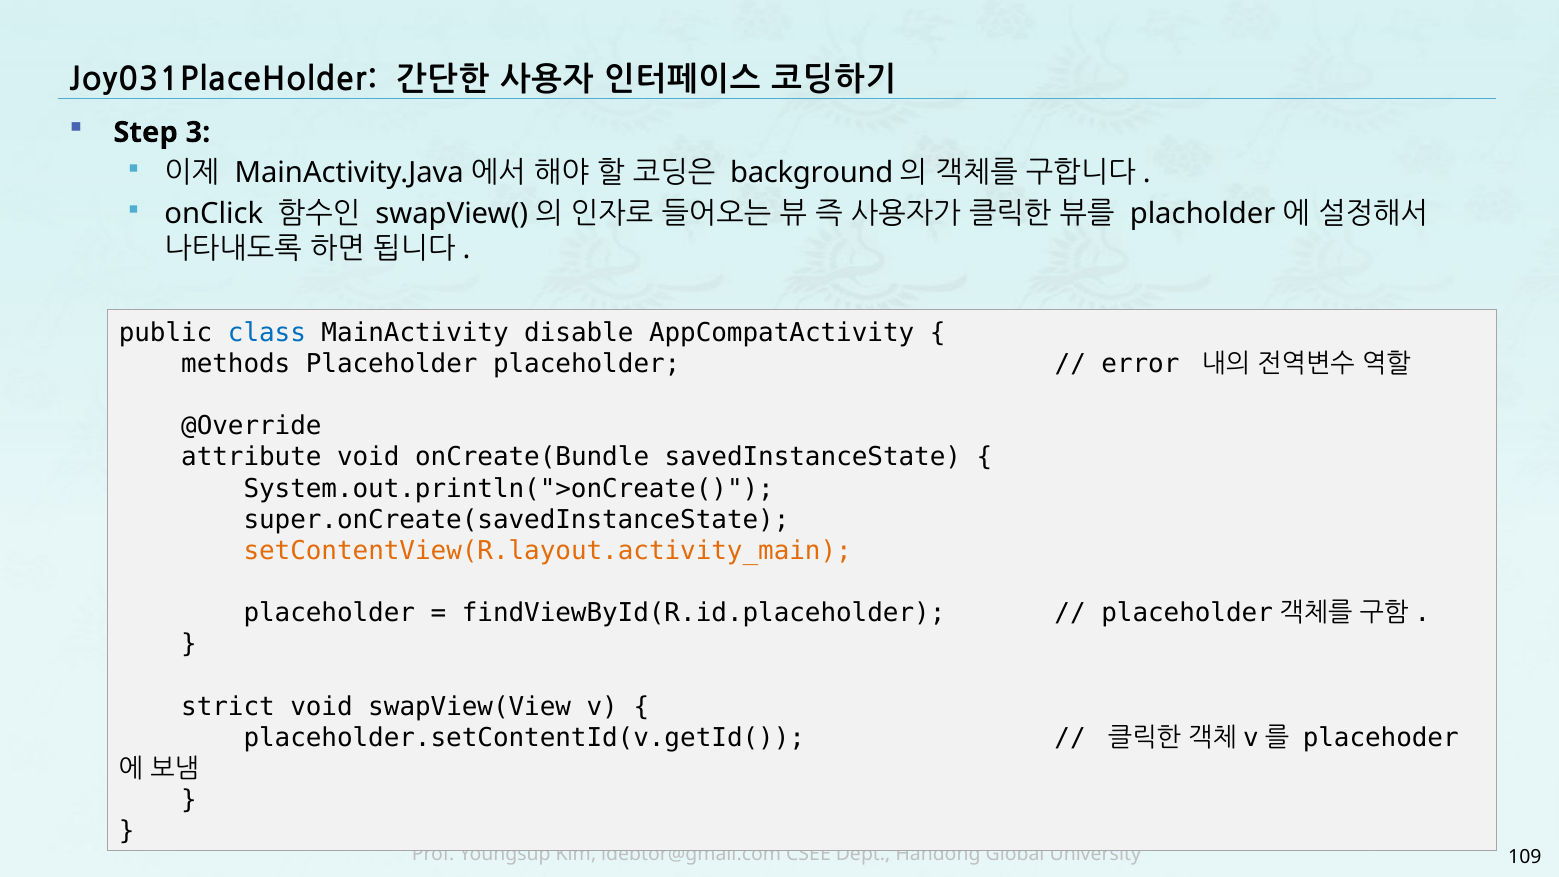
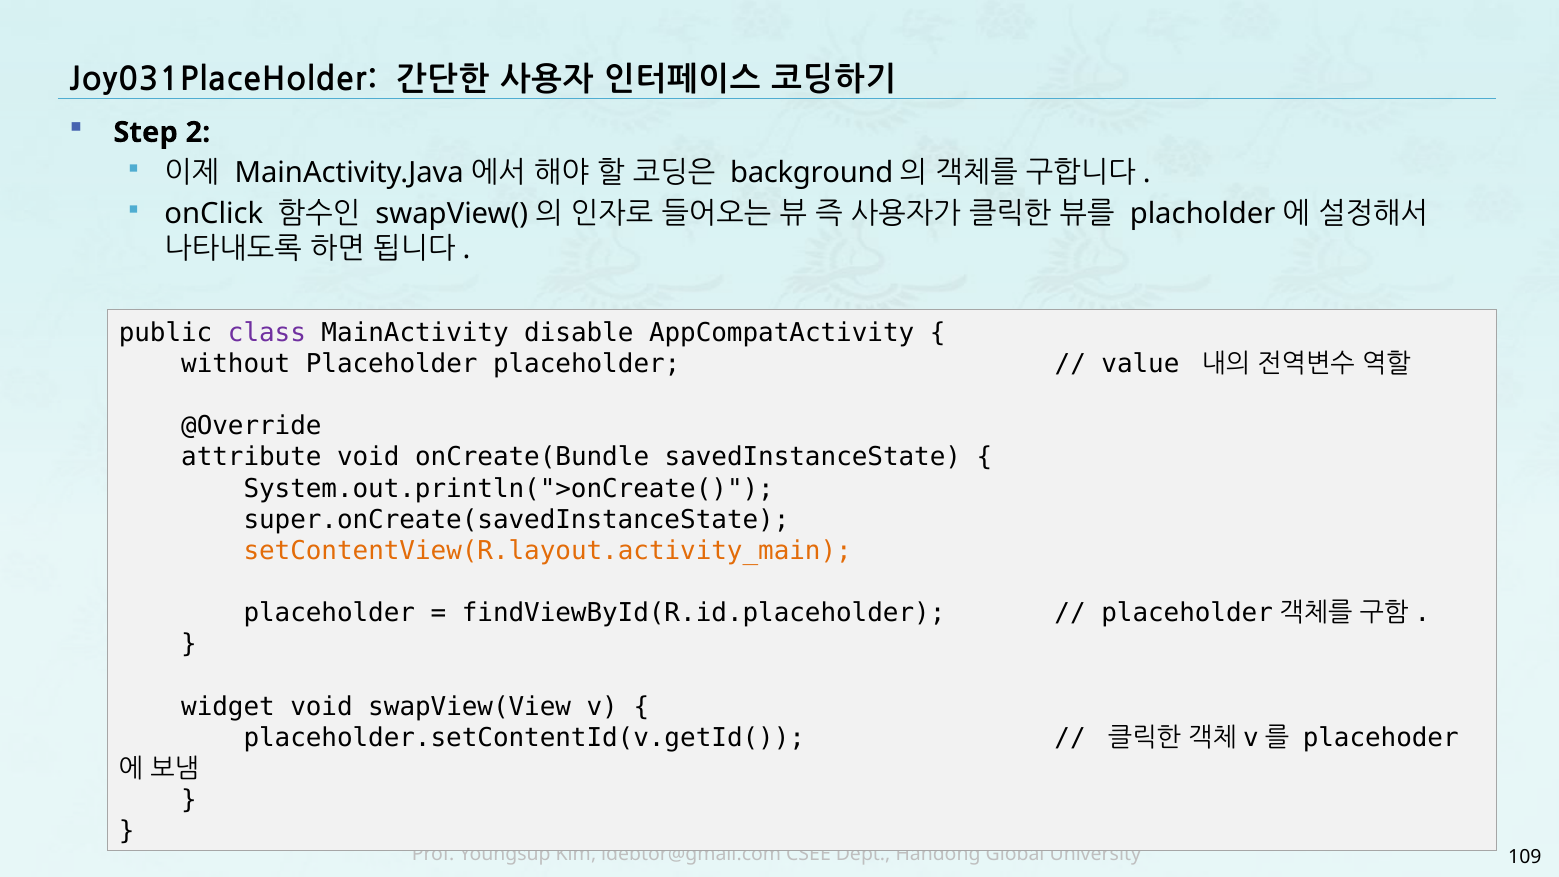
3: 3 -> 2 (198, 132)
class colour: blue -> purple (267, 333)
methods: methods -> without (236, 364)
error: error -> value (1140, 364)
strict: strict -> widget (228, 707)
